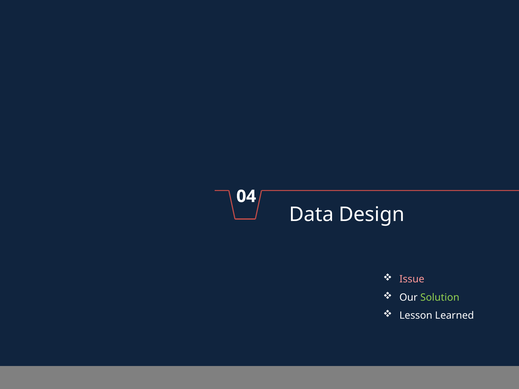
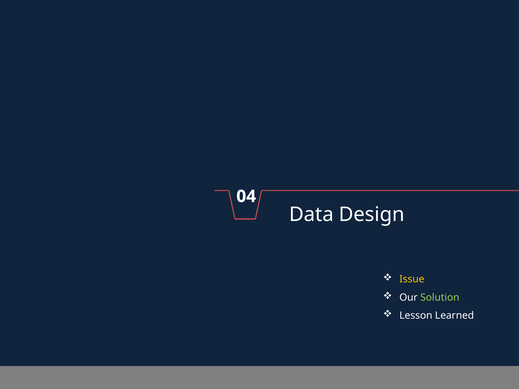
Issue colour: pink -> yellow (412, 279)
